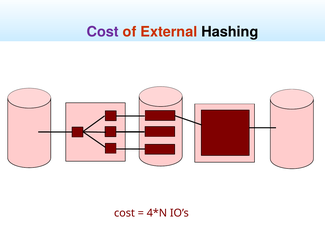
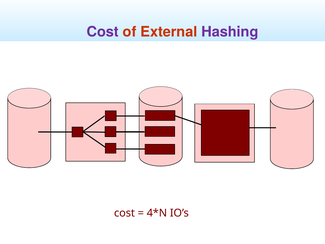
Hashing colour: black -> purple (230, 32)
